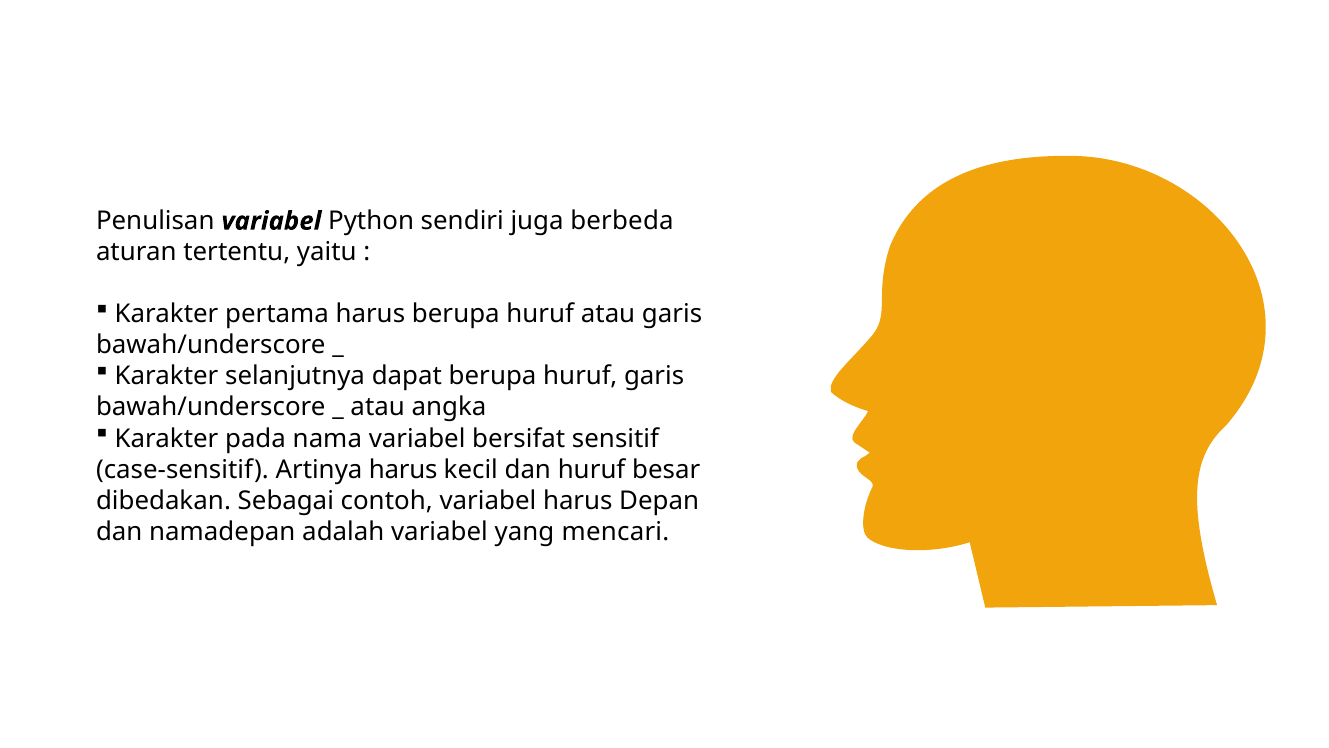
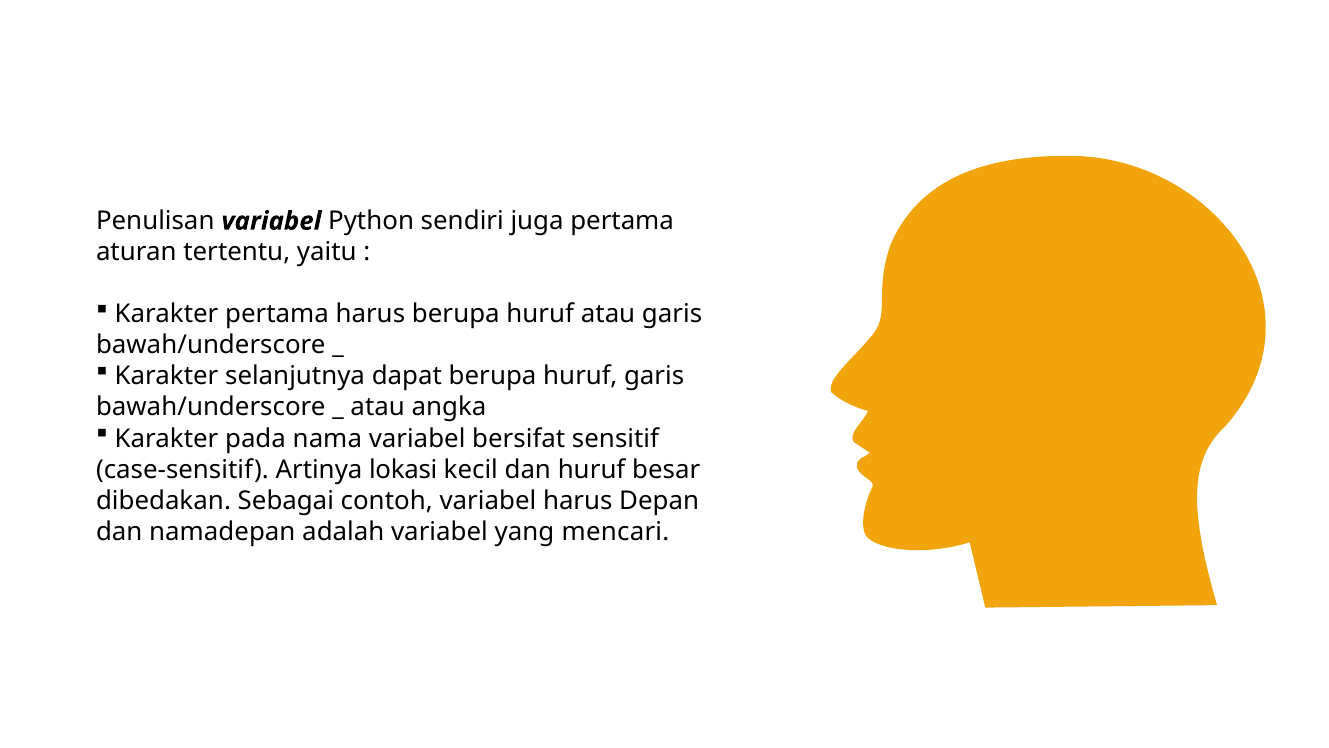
juga berbeda: berbeda -> pertama (622, 221)
Artinya harus: harus -> lokasi (403, 469)
